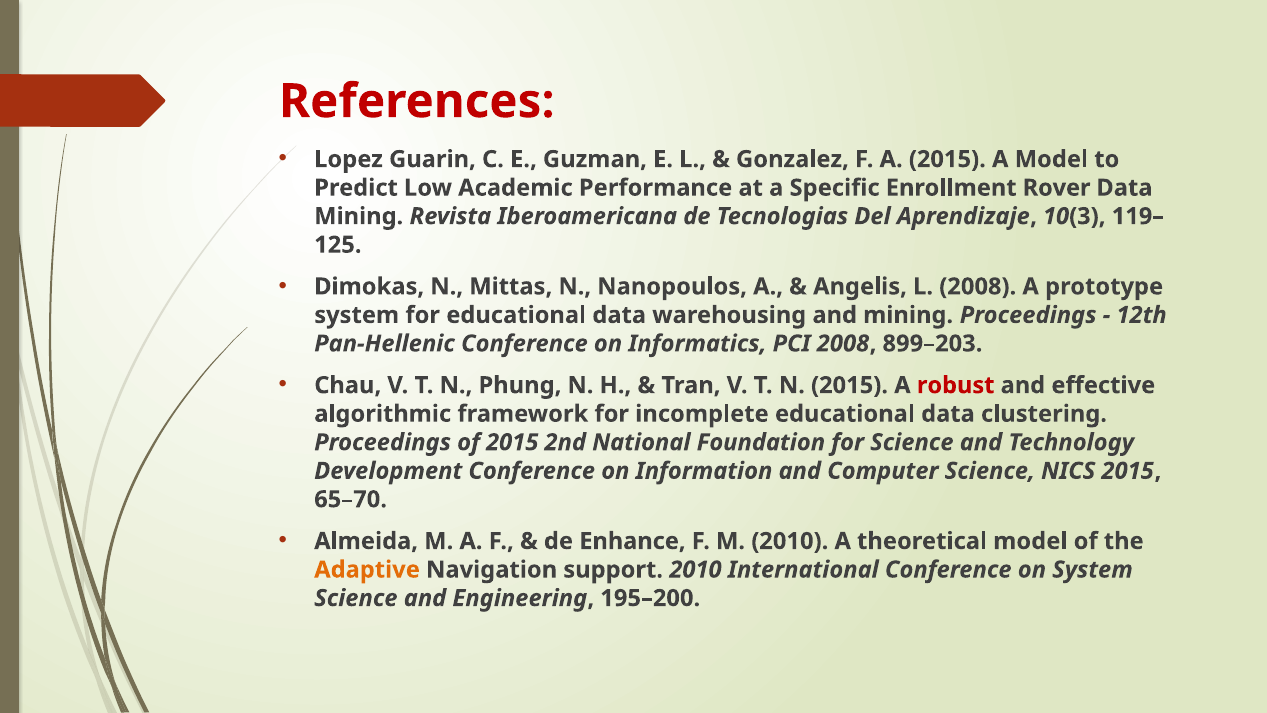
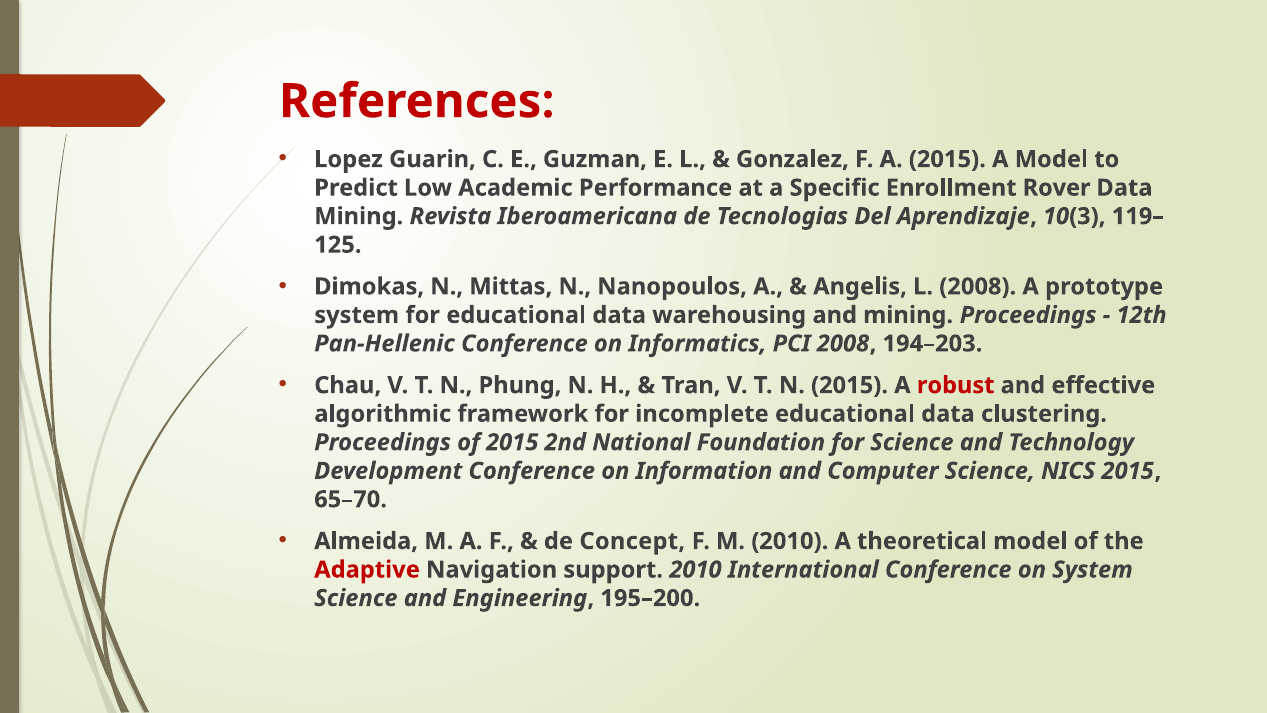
899–203: 899–203 -> 194–203 (932, 343)
Enhance: Enhance -> Concept (632, 541)
Adaptive colour: orange -> red (367, 569)
